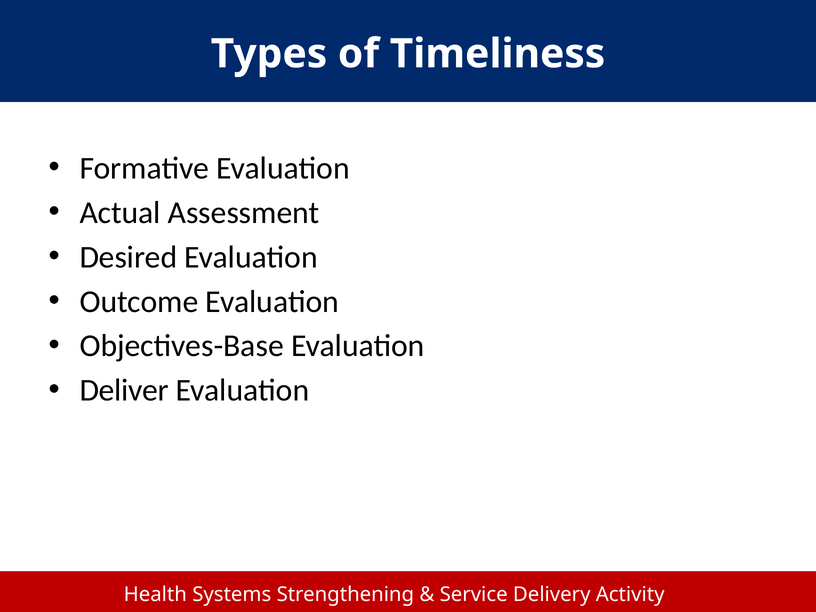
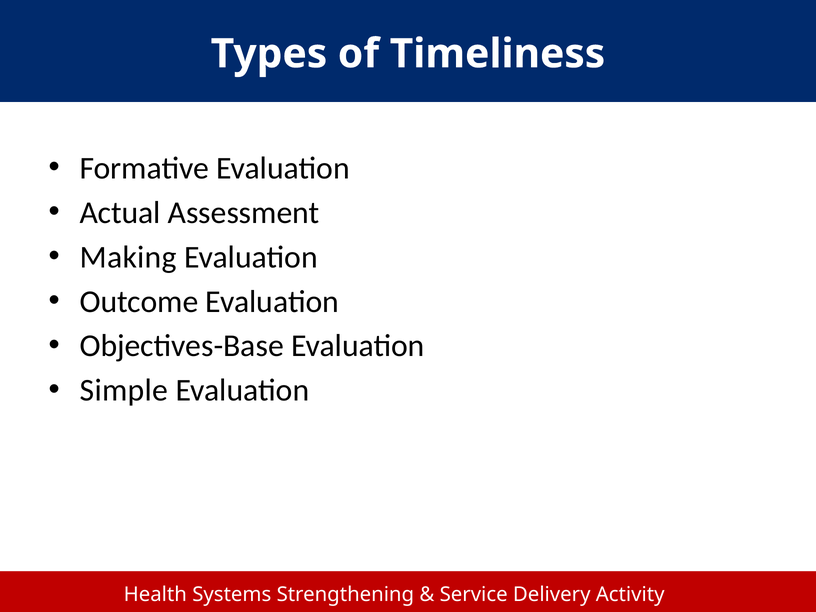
Desired: Desired -> Making (128, 257)
Deliver: Deliver -> Simple (124, 390)
